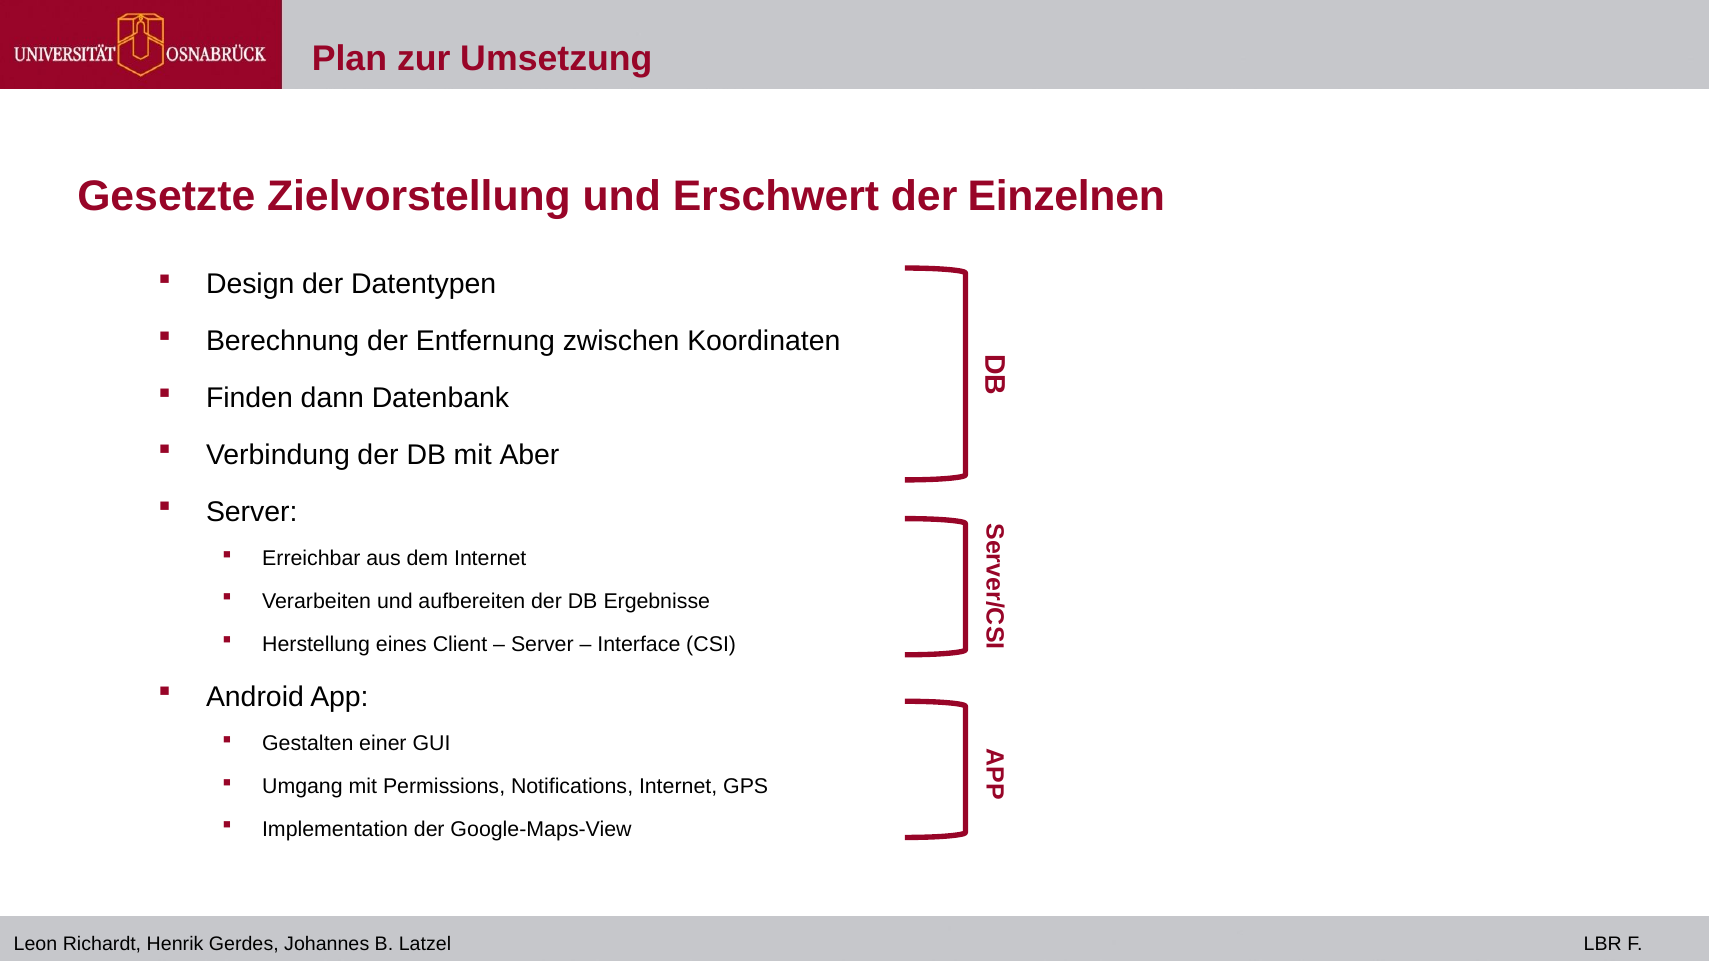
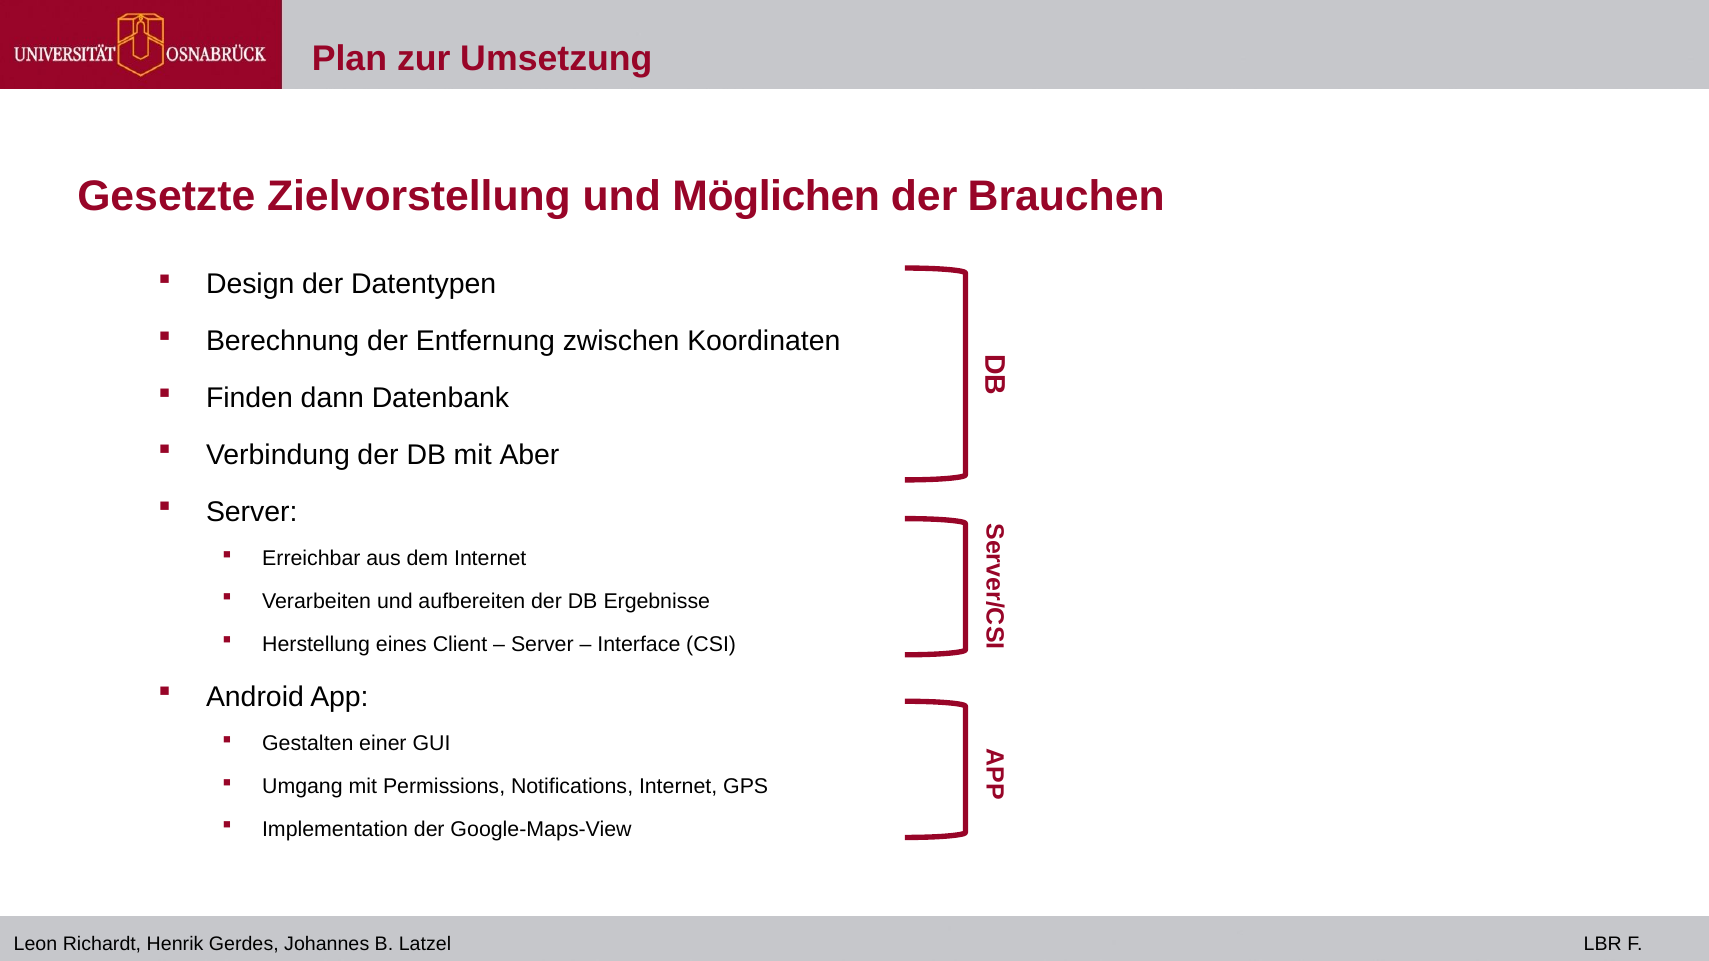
Erschwert: Erschwert -> Möglichen (776, 196)
Einzelnen: Einzelnen -> Brauchen (1066, 196)
